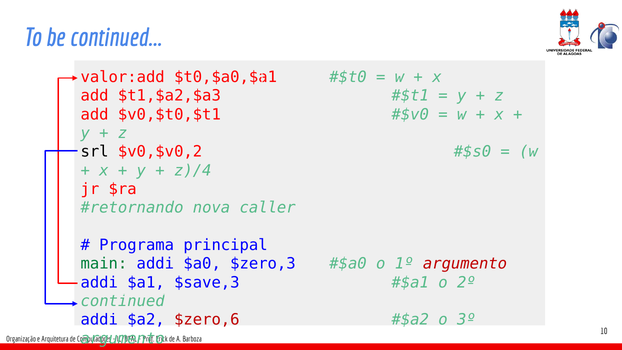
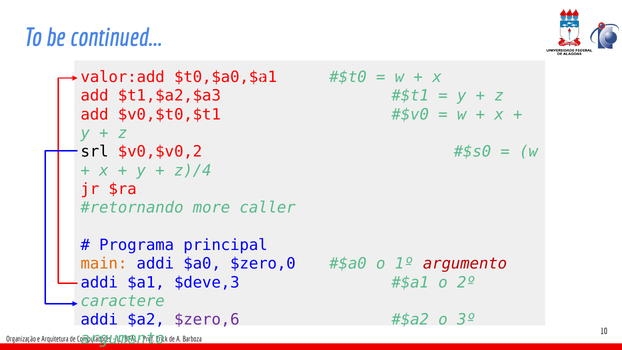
nova: nova -> more (212, 208)
main colour: green -> orange (104, 264)
$zero,3: $zero,3 -> $zero,0 (263, 264)
$save,3: $save,3 -> $deve,3 (207, 282)
continued: continued -> caractere (123, 301)
$zero,6 colour: red -> purple (207, 320)
